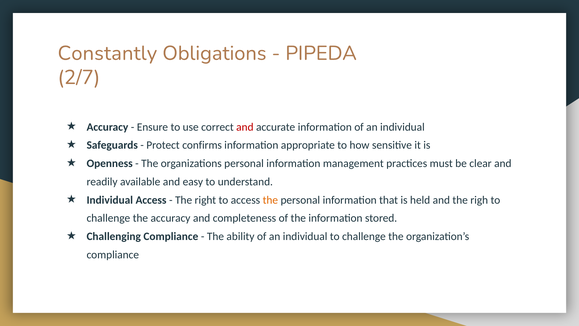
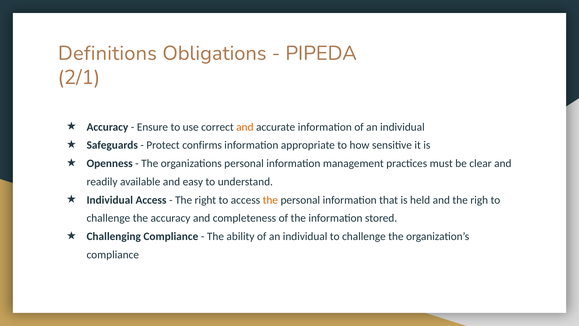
Constantly: Constantly -> Definitions (107, 53)
2/7: 2/7 -> 2/1 (79, 77)
and colour: red -> orange (245, 127)
